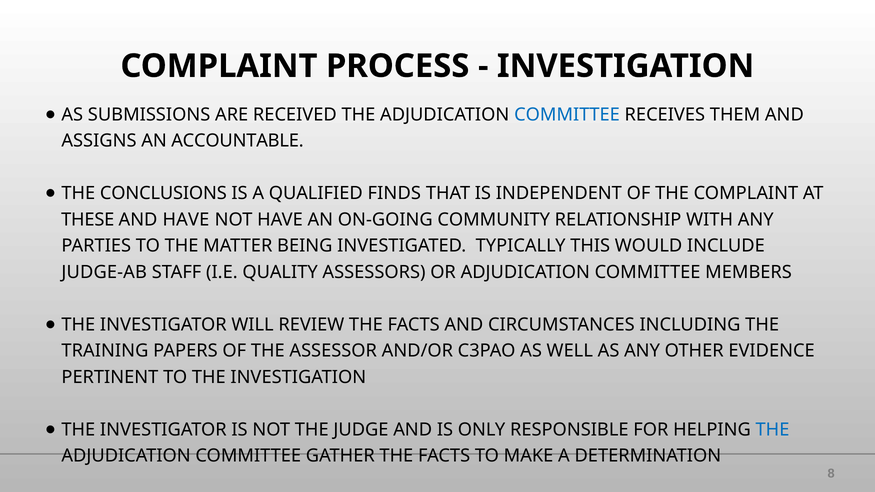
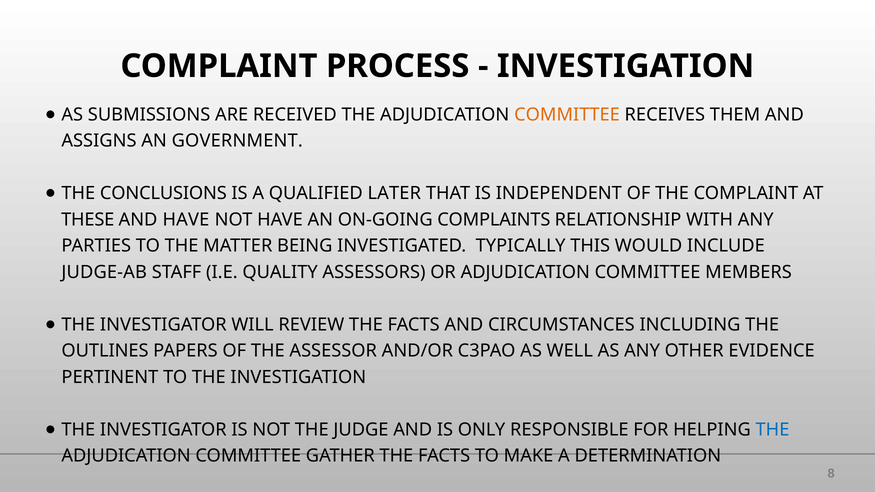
COMMITTEE colour: blue -> orange (567, 115)
ACCOUNTABLE: ACCOUNTABLE -> GOVERNMENT (237, 141)
FINDS: FINDS -> LATER (394, 194)
COMMUNITY: COMMUNITY -> COMPLAINTS (494, 220)
TRAINING: TRAINING -> OUTLINES (105, 351)
